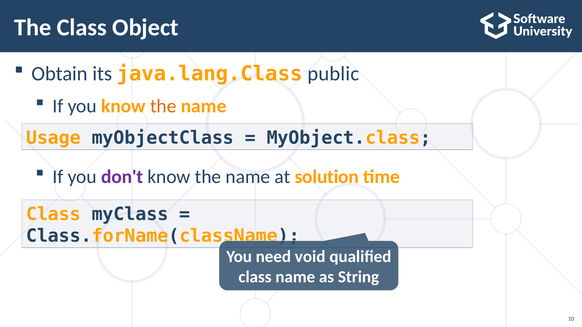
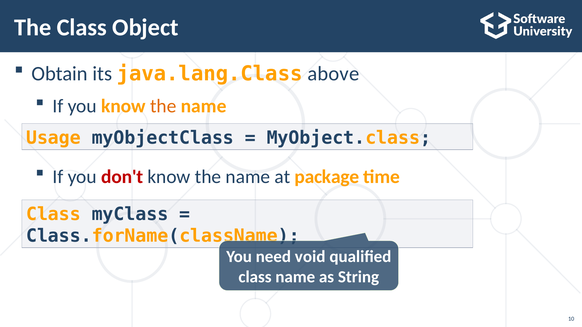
public: public -> above (333, 74)
don't colour: purple -> red (122, 177)
solution: solution -> package (327, 177)
